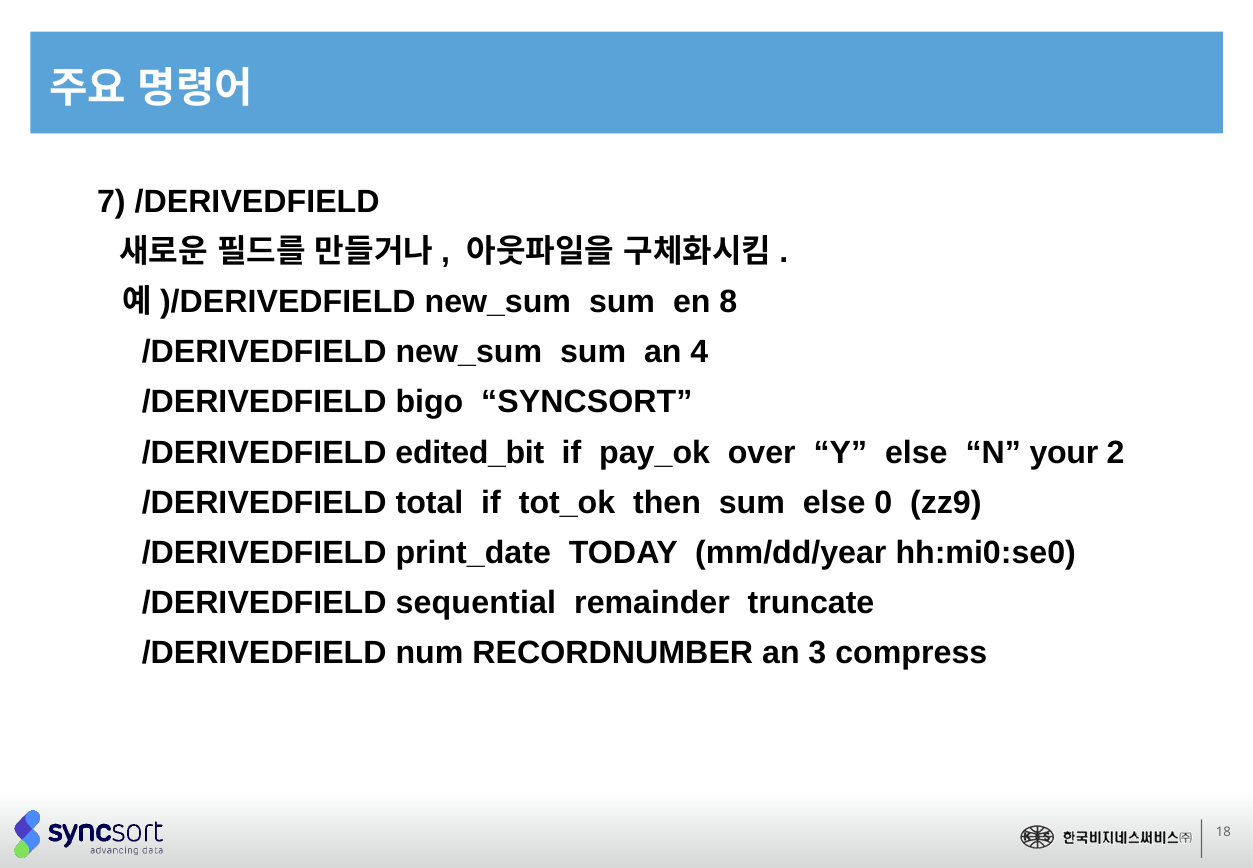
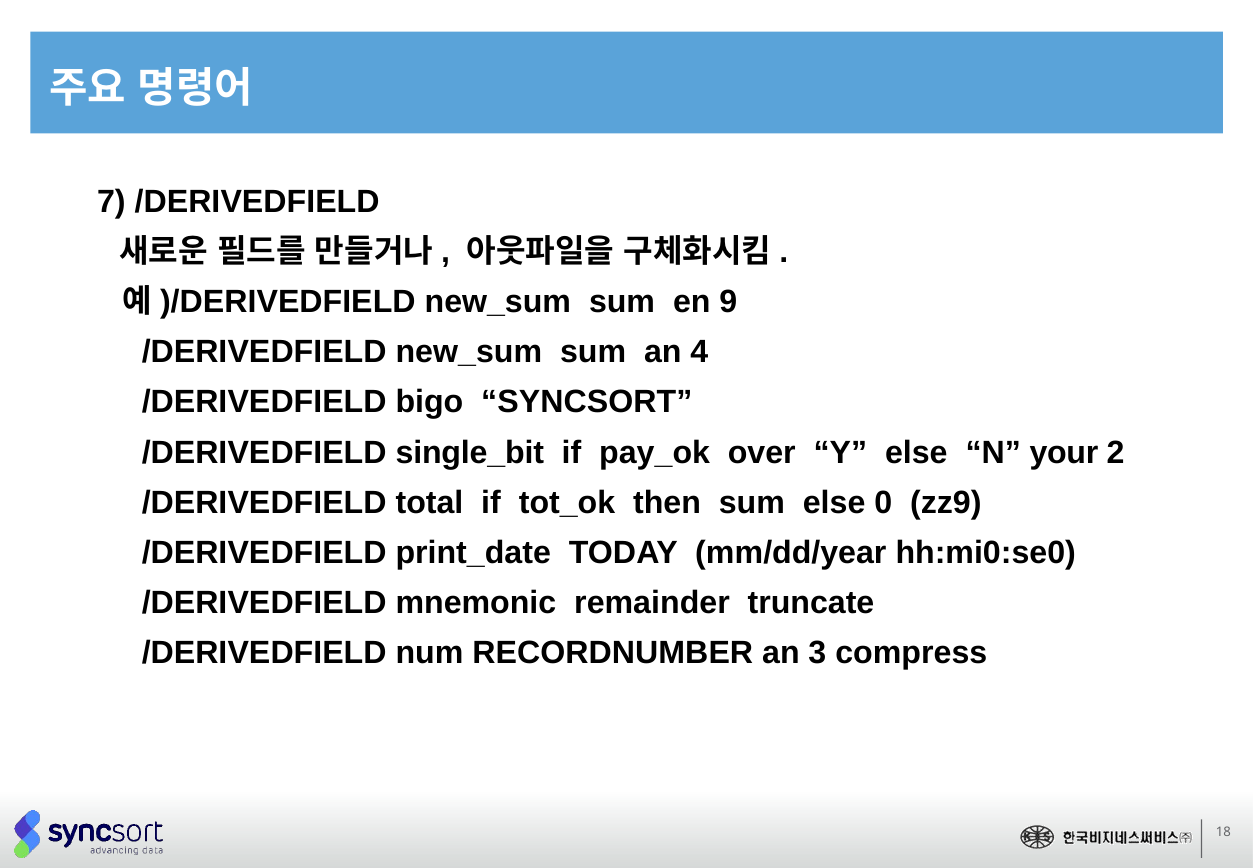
8: 8 -> 9 (728, 302)
edited_bit: edited_bit -> single_bit (470, 452)
sequential: sequential -> mnemonic (476, 603)
